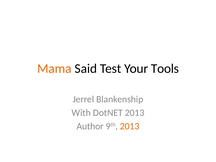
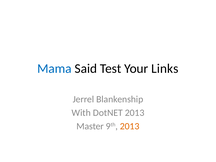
Mama colour: orange -> blue (54, 69)
Tools: Tools -> Links (165, 69)
Author: Author -> Master (90, 126)
